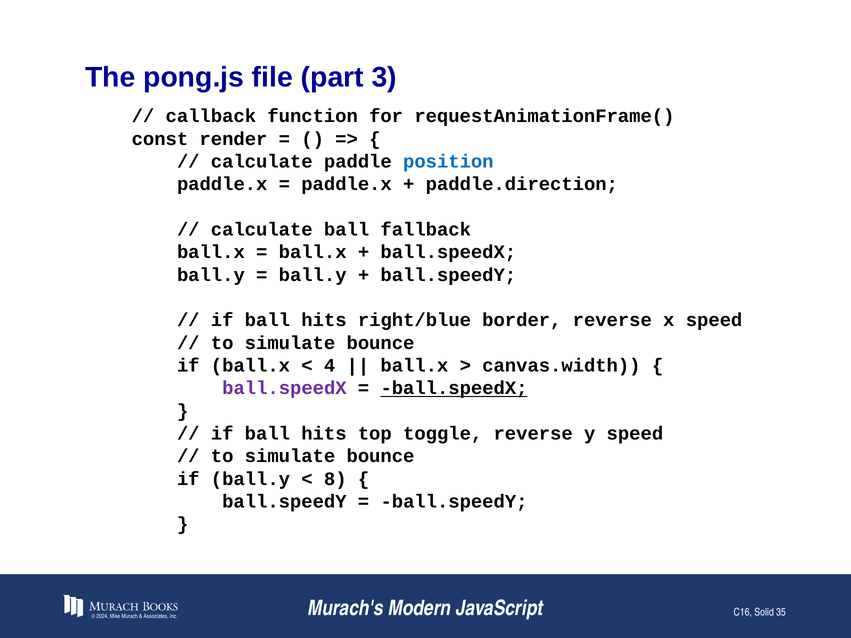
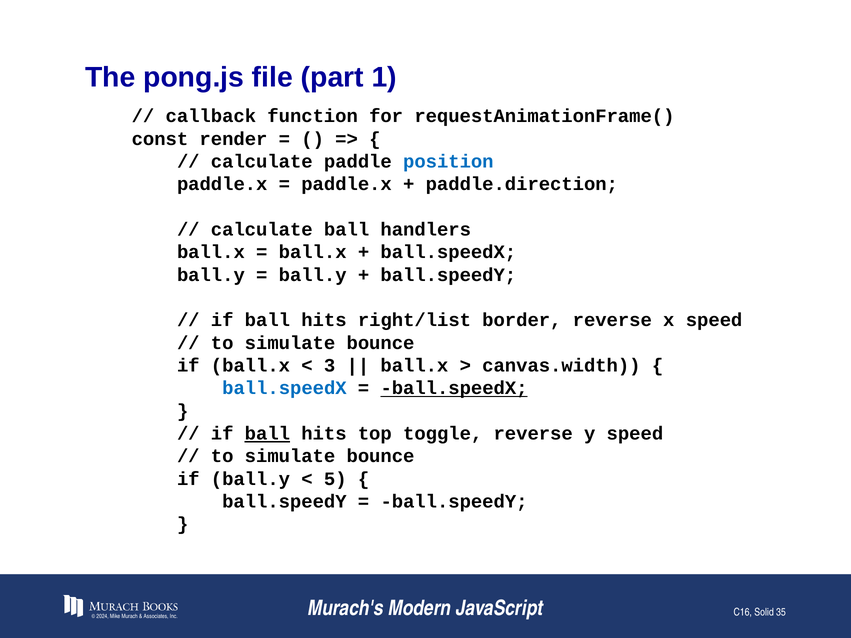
3: 3 -> 1 (384, 77)
fallback: fallback -> handlers (426, 230)
right/blue: right/blue -> right/list (414, 320)
4: 4 -> 3 (330, 366)
ball.speedX colour: purple -> blue (284, 388)
ball underline: none -> present (267, 434)
8: 8 -> 5 (335, 479)
